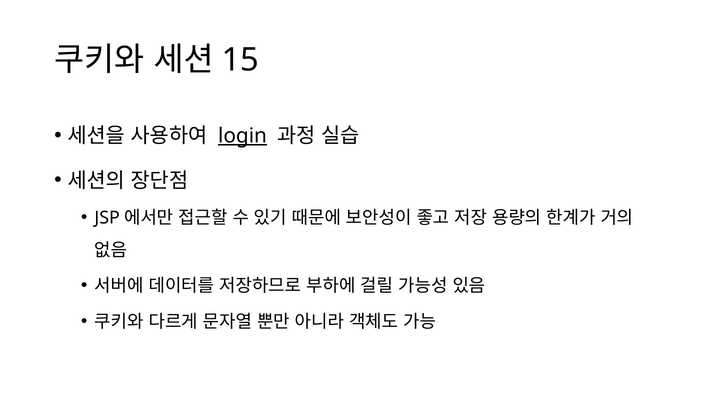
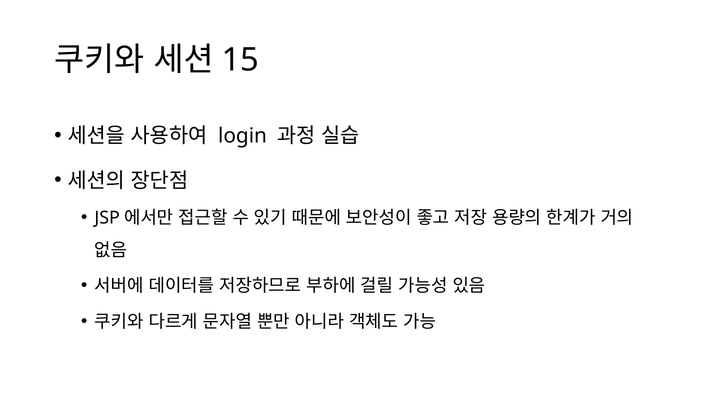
login underline: present -> none (243, 136)
